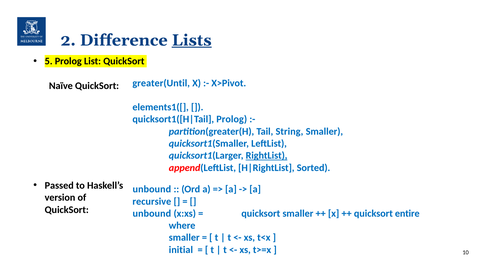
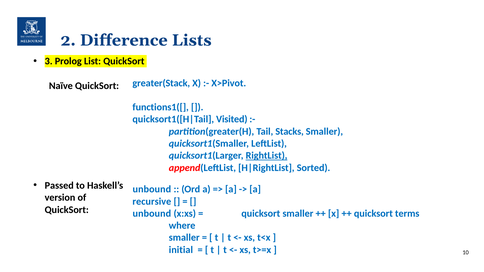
Lists underline: present -> none (192, 40)
5: 5 -> 3 (49, 61)
greater(Until: greater(Until -> greater(Stack (161, 83)
elements1([: elements1([ -> functions1([ (161, 107)
Prolog: Prolog -> Visited (232, 119)
String: String -> Stacks (290, 132)
entire: entire -> terms (407, 214)
